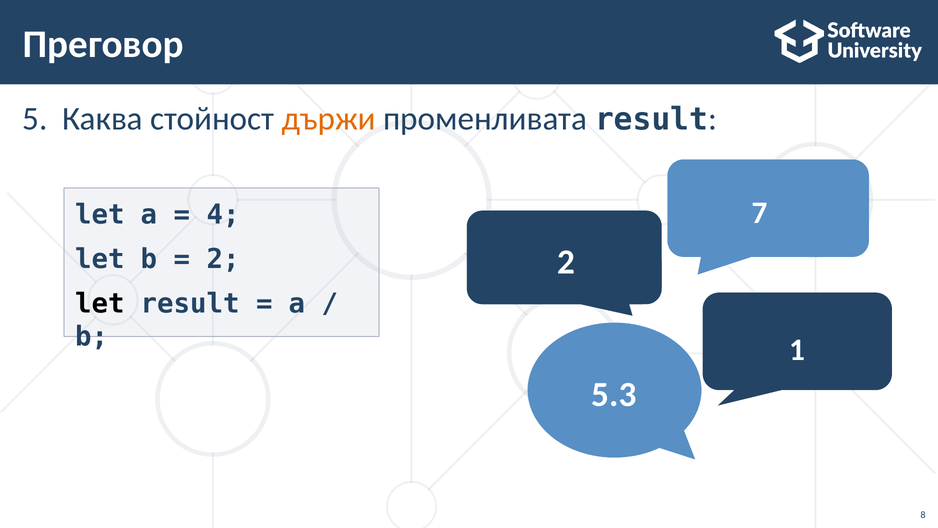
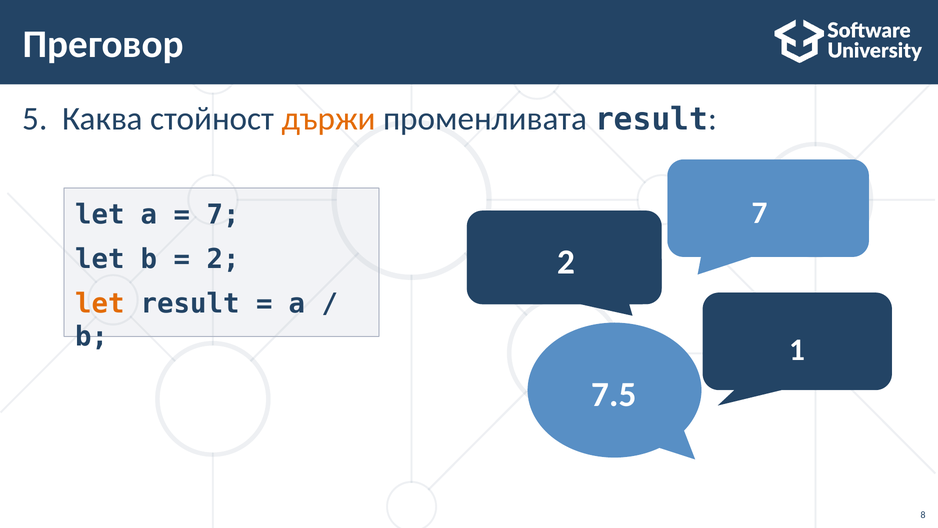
4: 4 -> 7 (223, 214)
let colour: black -> orange (100, 304)
5.3: 5.3 -> 7.5 (614, 394)
